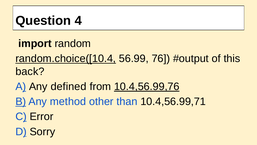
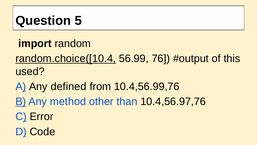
4: 4 -> 5 (78, 20)
back: back -> used (30, 71)
10.4,56.99,76 underline: present -> none (147, 86)
10.4,56.99,71: 10.4,56.99,71 -> 10.4,56.97,76 (173, 101)
Sorry: Sorry -> Code (42, 131)
